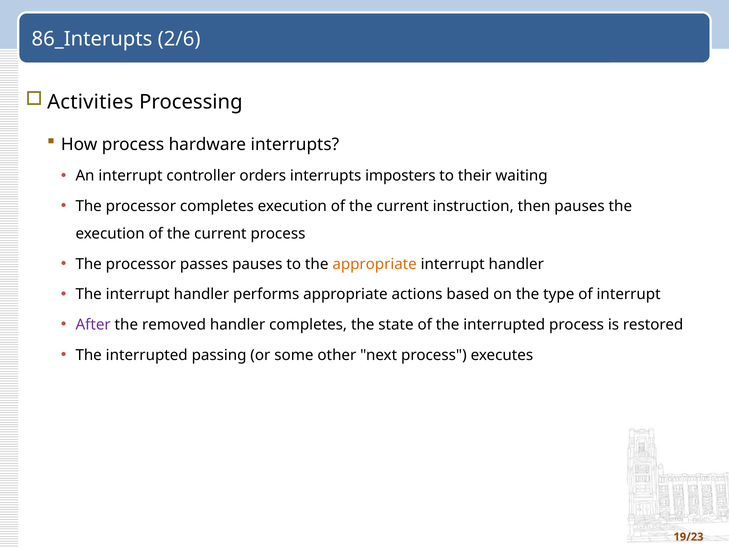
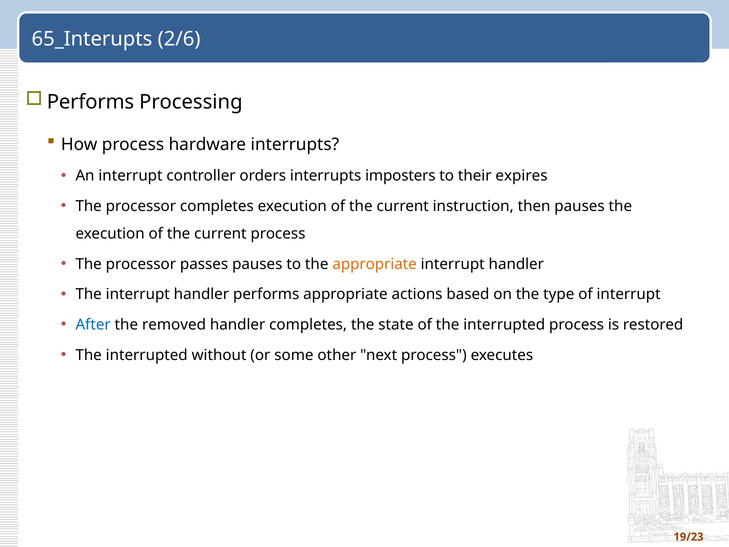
86_Interupts: 86_Interupts -> 65_Interupts (92, 39)
Activities: Activities -> Performs (90, 102)
waiting: waiting -> expires (521, 176)
After colour: purple -> blue (93, 325)
passing: passing -> without (219, 355)
